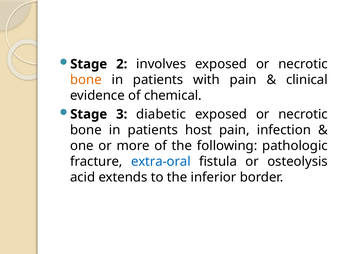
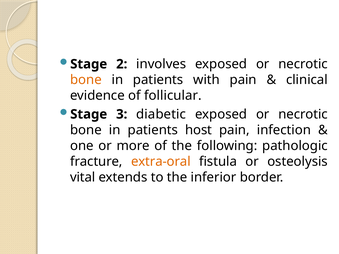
chemical: chemical -> follicular (173, 96)
extra-oral colour: blue -> orange (161, 162)
acid: acid -> vital (83, 178)
